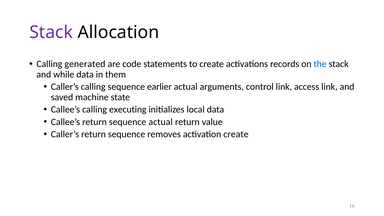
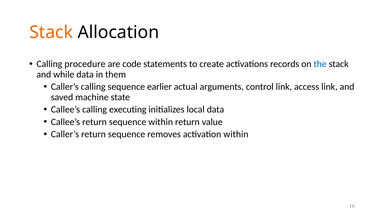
Stack colour: purple -> orange (51, 32)
generated: generated -> procedure (85, 64)
sequence actual: actual -> within (161, 122)
activation create: create -> within (236, 134)
